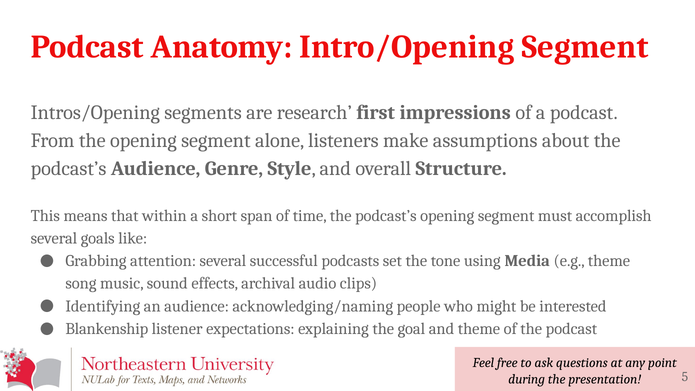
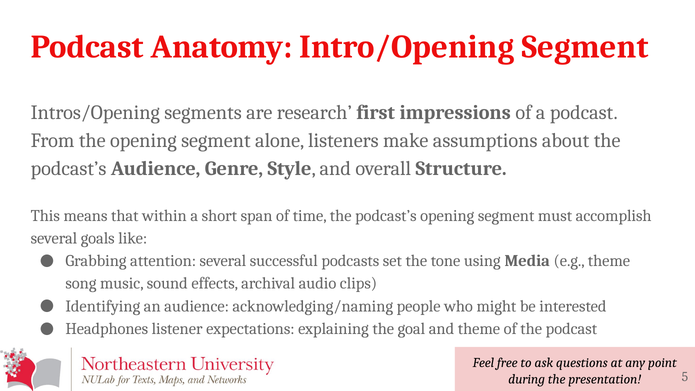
Blankenship: Blankenship -> Headphones (107, 329)
